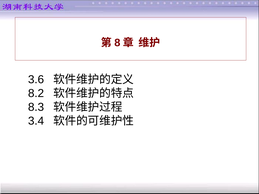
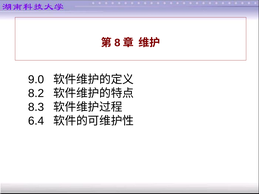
3.6: 3.6 -> 9.0 (36, 80)
3.4: 3.4 -> 6.4 (36, 121)
